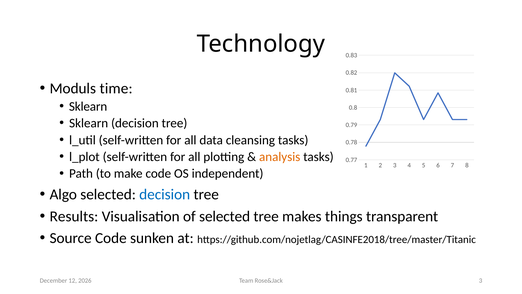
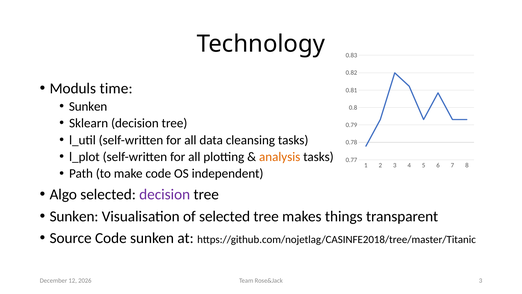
Sklearn: Sklearn -> Sunken (88, 106)
decision colour: blue -> purple (165, 194)
Results: Results -> Sunken (74, 216)
